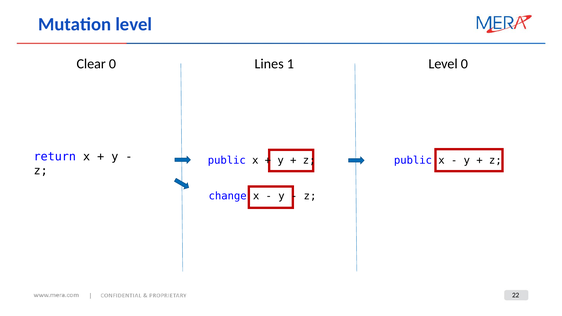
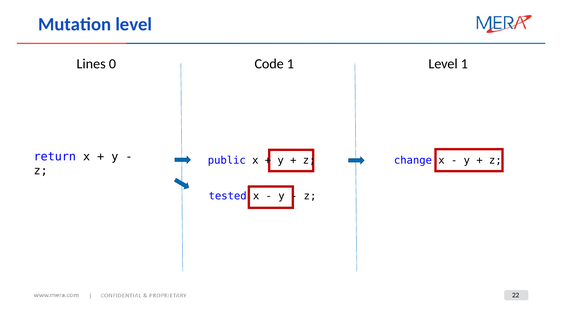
Clear: Clear -> Lines (91, 64)
Lines: Lines -> Code (269, 64)
Level 0: 0 -> 1 (464, 64)
public: public -> change (413, 161)
change: change -> tested (228, 196)
